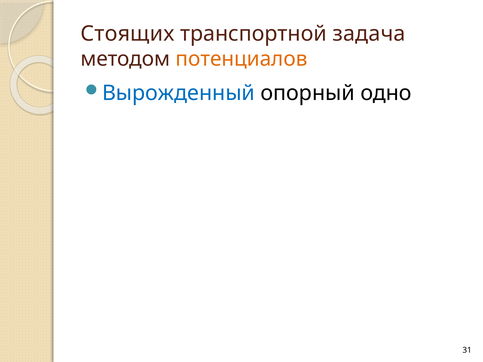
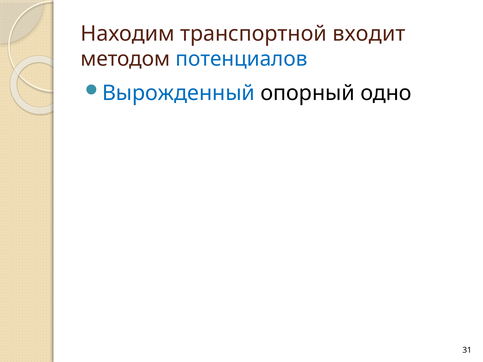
Стоящих: Стоящих -> Находим (128, 34)
задача: задача -> входит (369, 34)
потенциалов colour: orange -> blue (242, 59)
